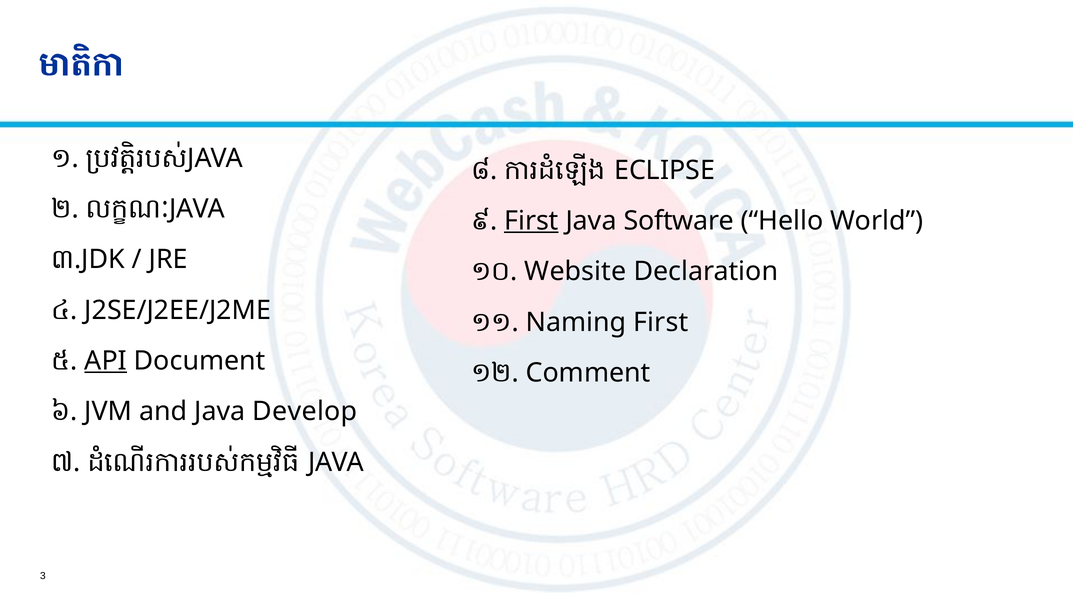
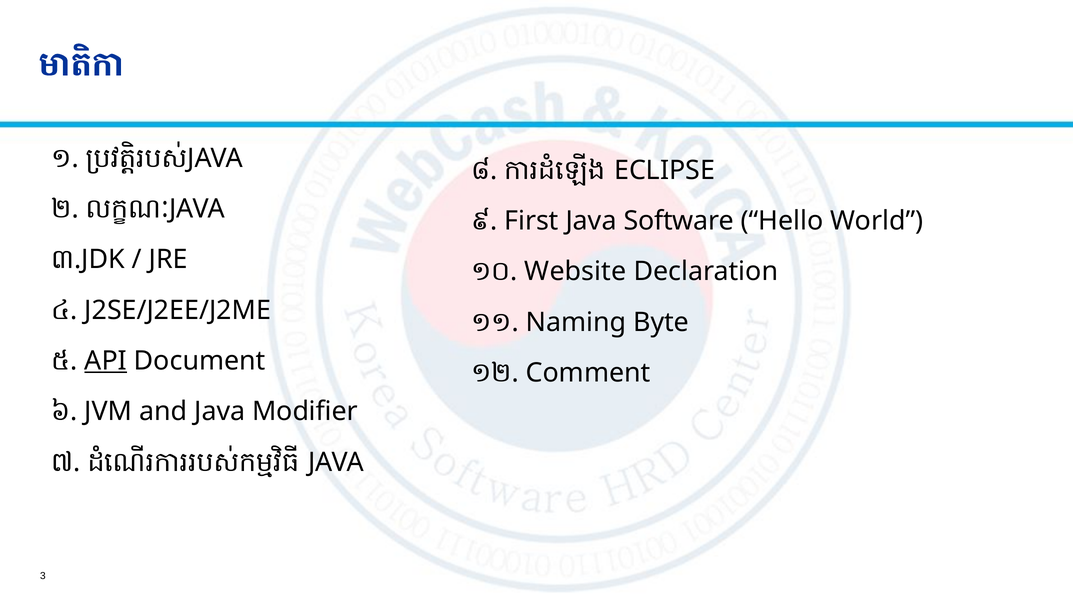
First underline: present -> none (531, 221)
Naming First: First -> Byte (661, 322)
Develop: Develop -> Modifier (305, 411)
